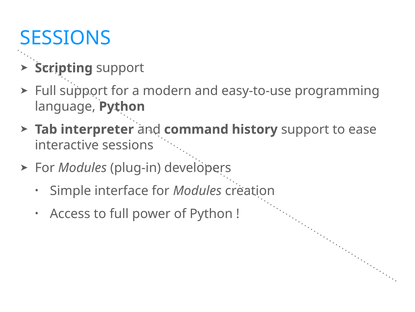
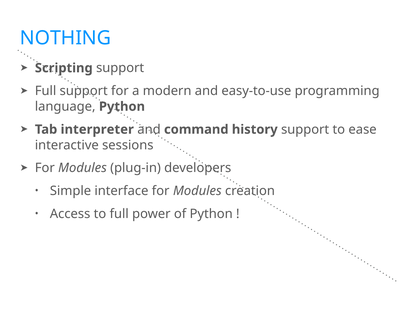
SESSIONS: SESSIONS -> NOTHING (65, 38)
